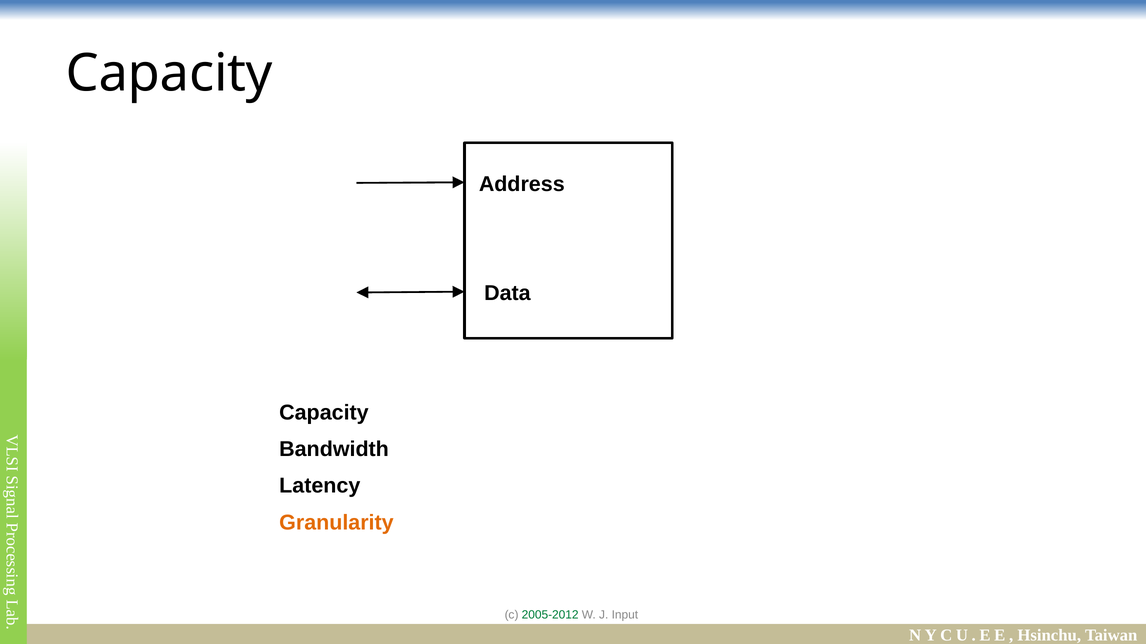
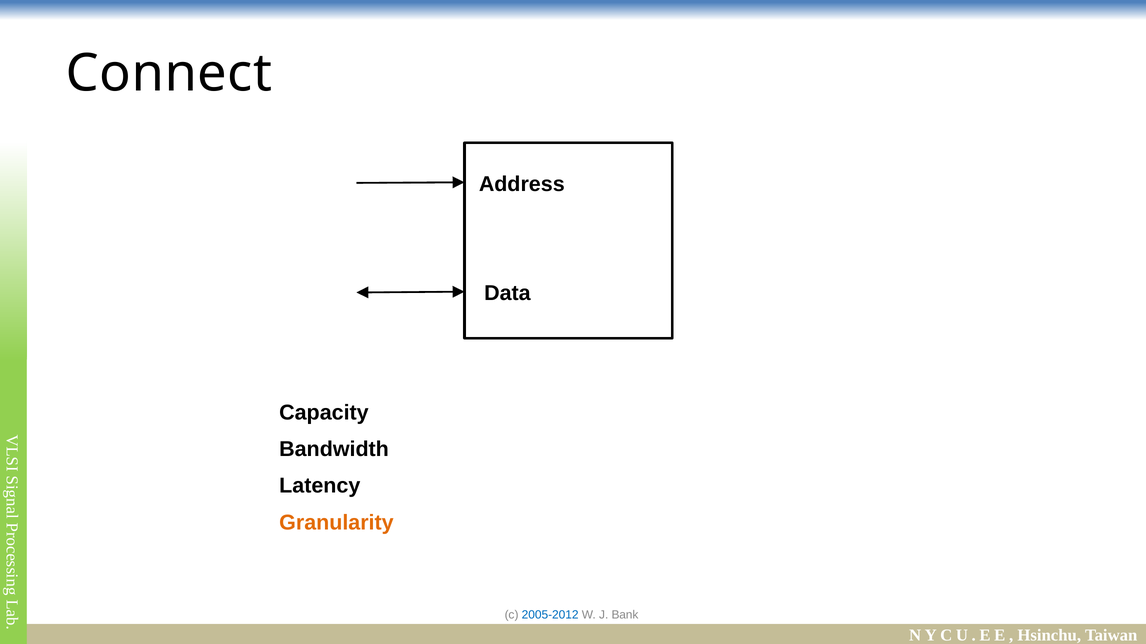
Capacity: Capacity -> Connect (169, 74)
2005-2012 colour: green -> blue (550, 615)
Input: Input -> Bank (625, 615)
